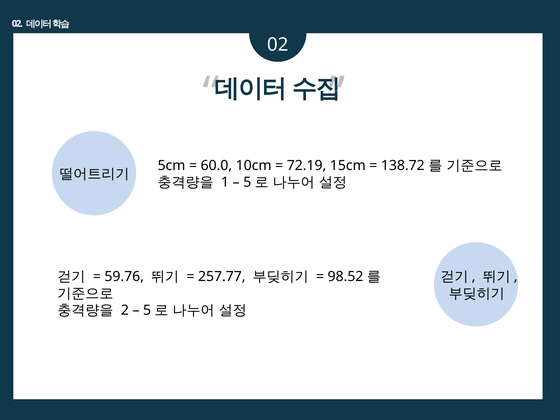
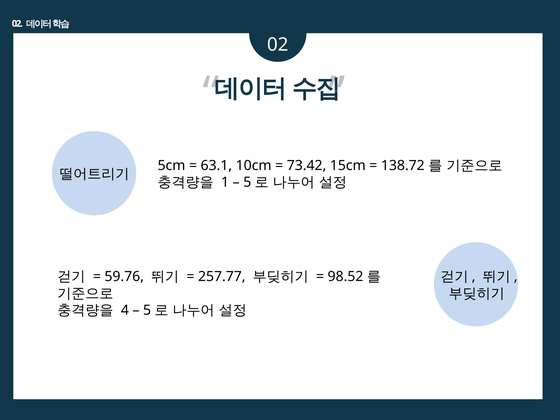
60.0: 60.0 -> 63.1 (216, 166)
72.19: 72.19 -> 73.42 (307, 166)
2: 2 -> 4 (125, 310)
